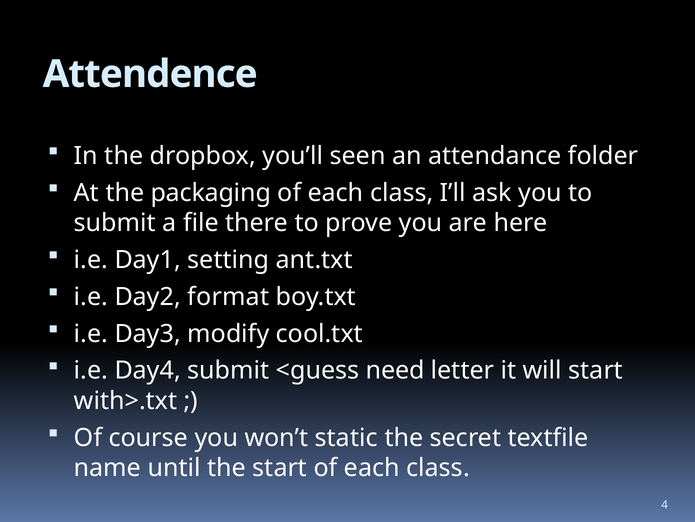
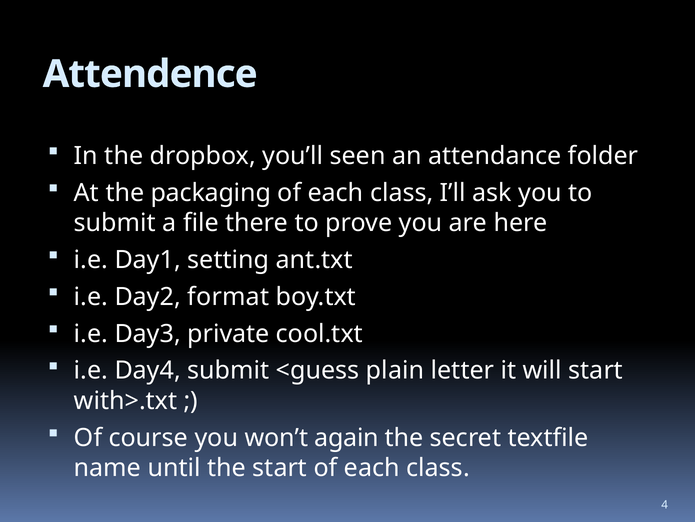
modify: modify -> private (228, 333)
need: need -> plain (395, 370)
static: static -> again (347, 437)
